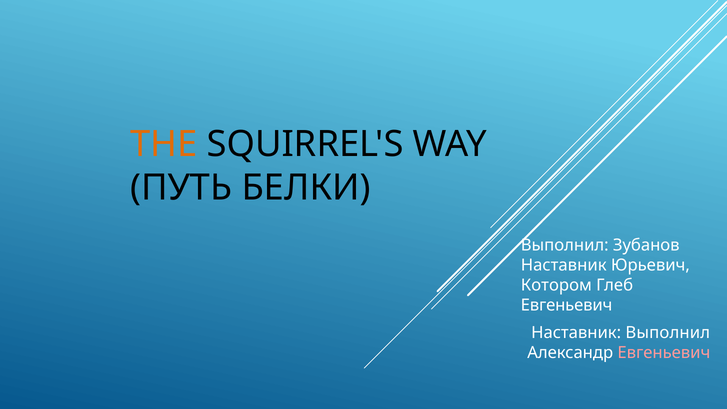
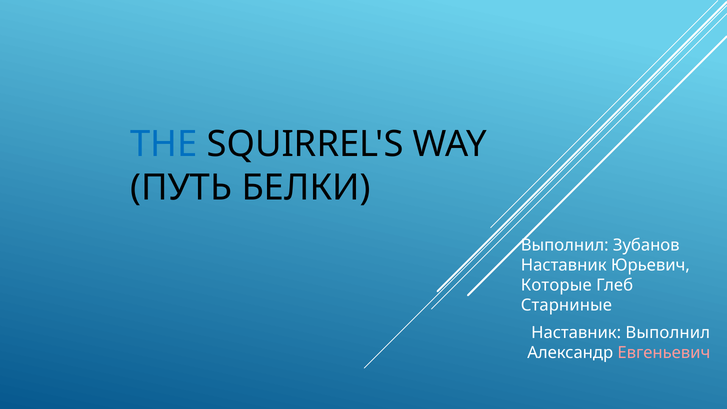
THE colour: orange -> blue (164, 144)
Котором: Котором -> Которые (556, 285)
Евгеньевич: Евгеньевич -> Старниные (566, 305)
